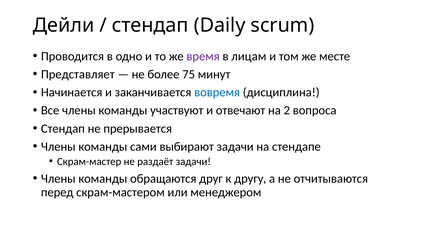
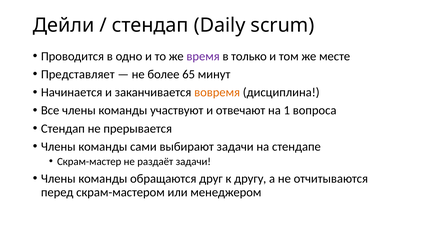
лицам: лицам -> только (249, 56)
75: 75 -> 65 (189, 74)
вовремя colour: blue -> orange (217, 92)
2: 2 -> 1 (287, 110)
